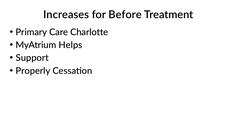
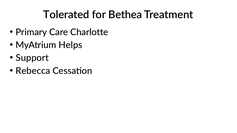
Increases: Increases -> Tolerated (66, 15)
Before: Before -> Bethea (125, 15)
Properly: Properly -> Rebecca (33, 71)
